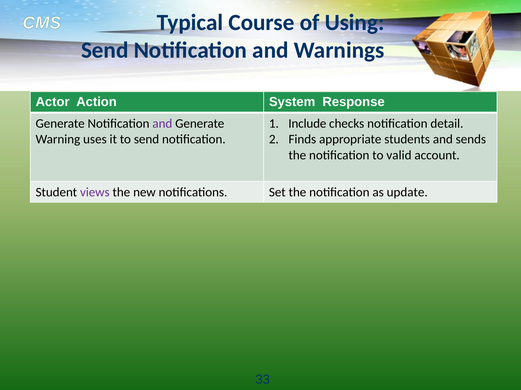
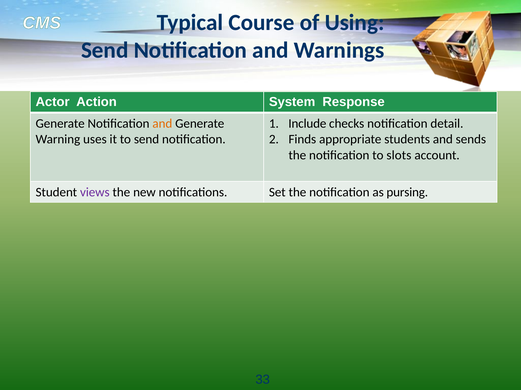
and colour: purple -> orange (162, 124)
valid: valid -> slots (399, 155)
update: update -> pursing (407, 192)
